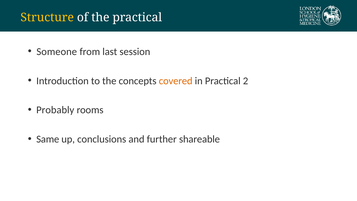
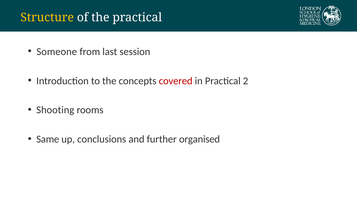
covered colour: orange -> red (176, 81)
Probably: Probably -> Shooting (55, 110)
shareable: shareable -> organised (200, 139)
